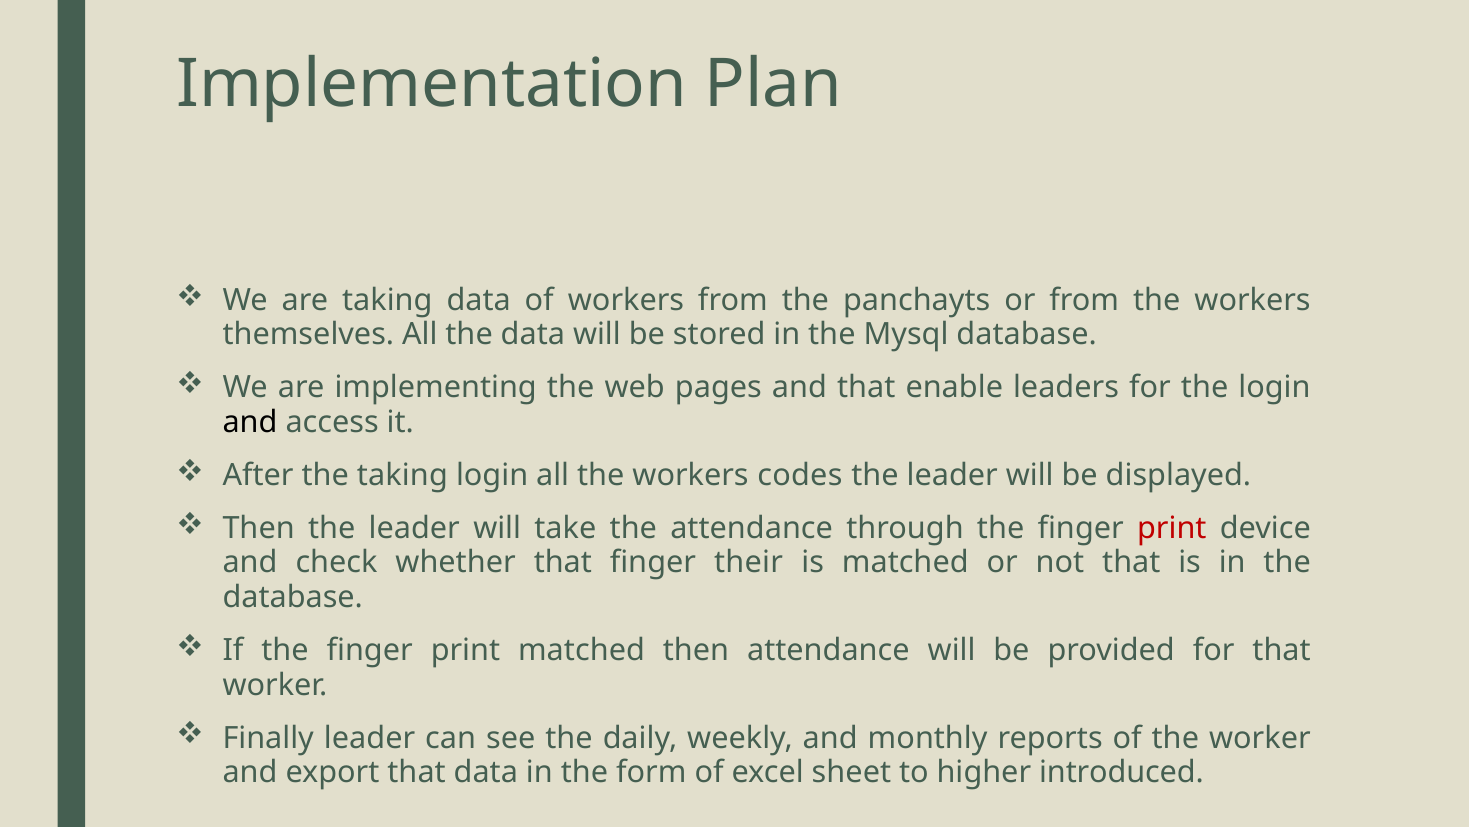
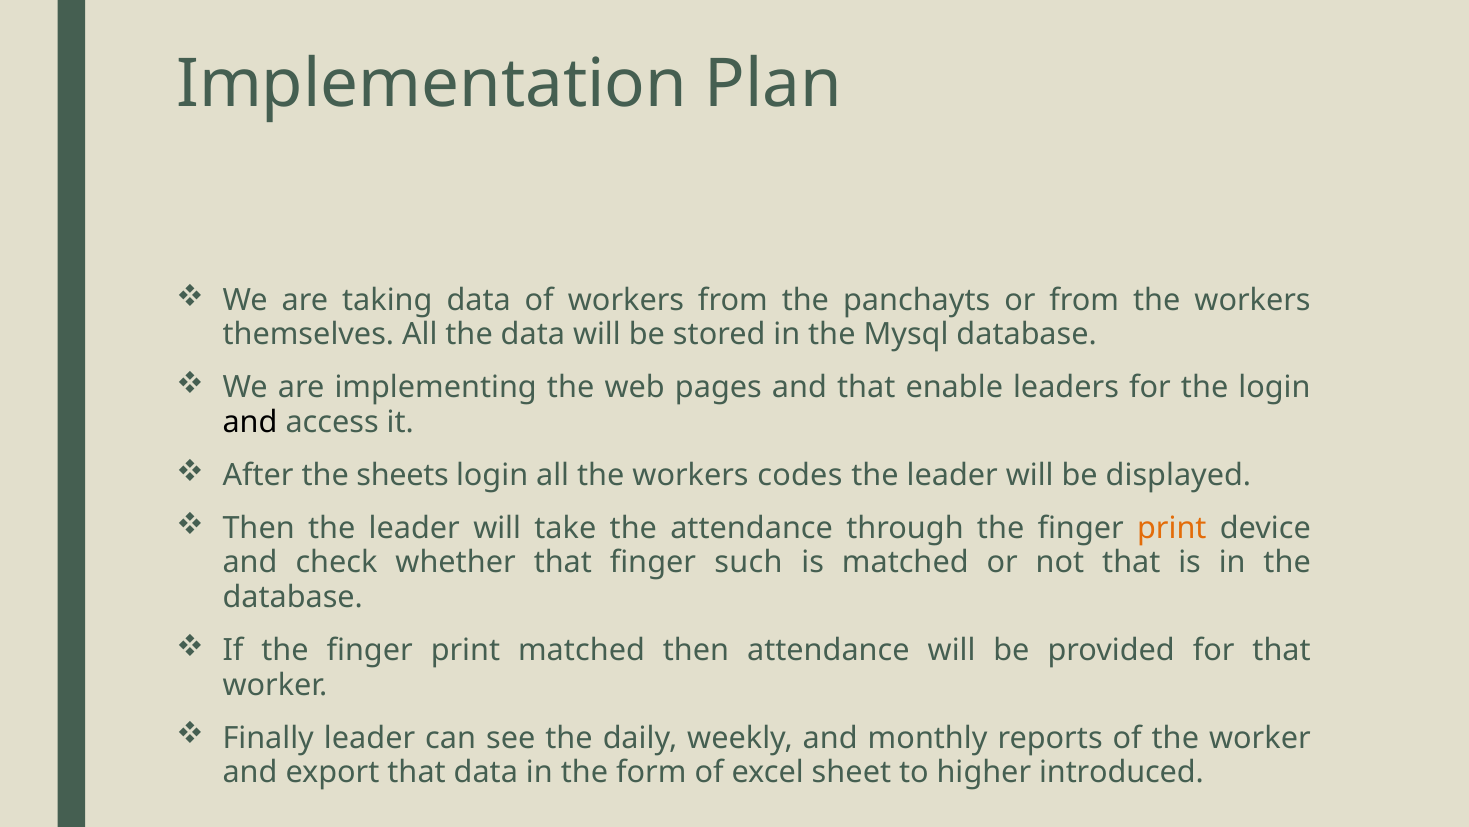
the taking: taking -> sheets (403, 475)
print colour: red -> orange (1172, 528)
their: their -> such (749, 562)
